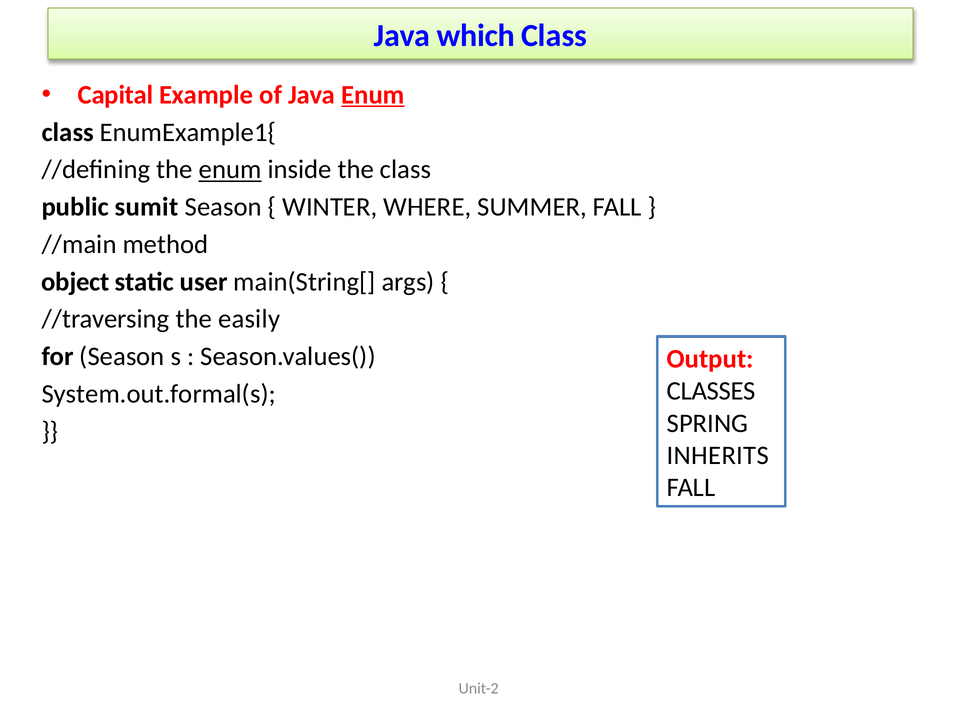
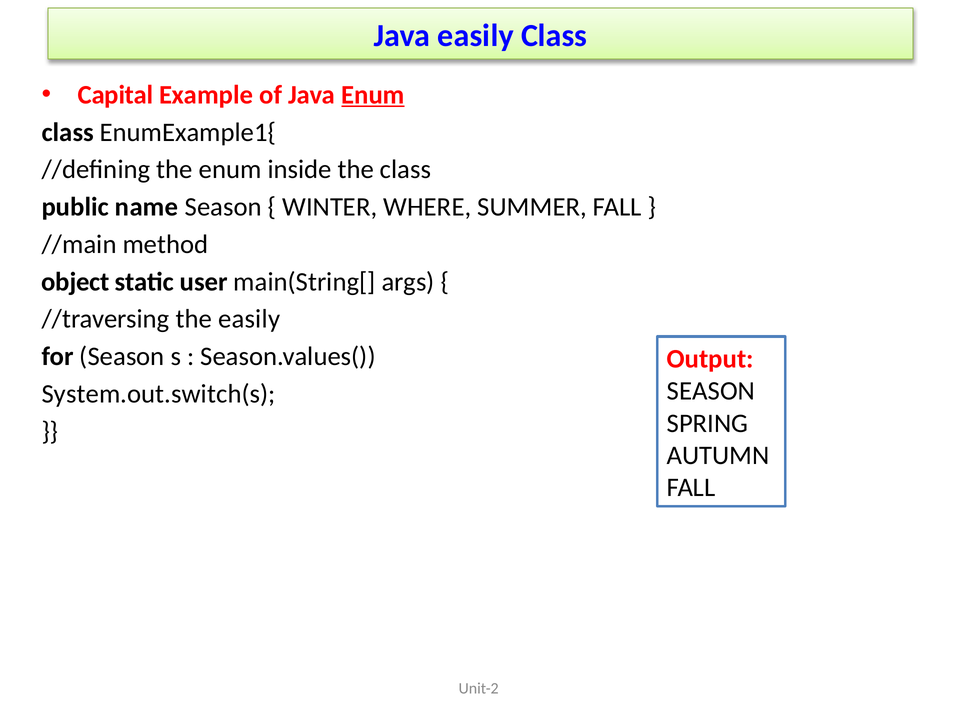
Java which: which -> easily (476, 36)
enum underline: present -> none (230, 170)
sumit: sumit -> name (147, 207)
CLASSES: CLASSES -> SEASON (711, 391)
System.out.formal(s: System.out.formal(s -> System.out.switch(s (159, 394)
INHERITS: INHERITS -> AUTUMN (718, 455)
